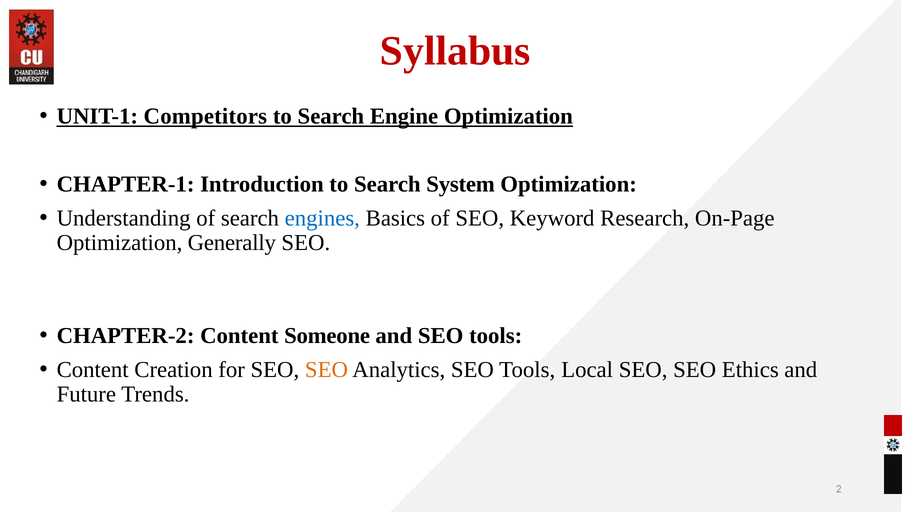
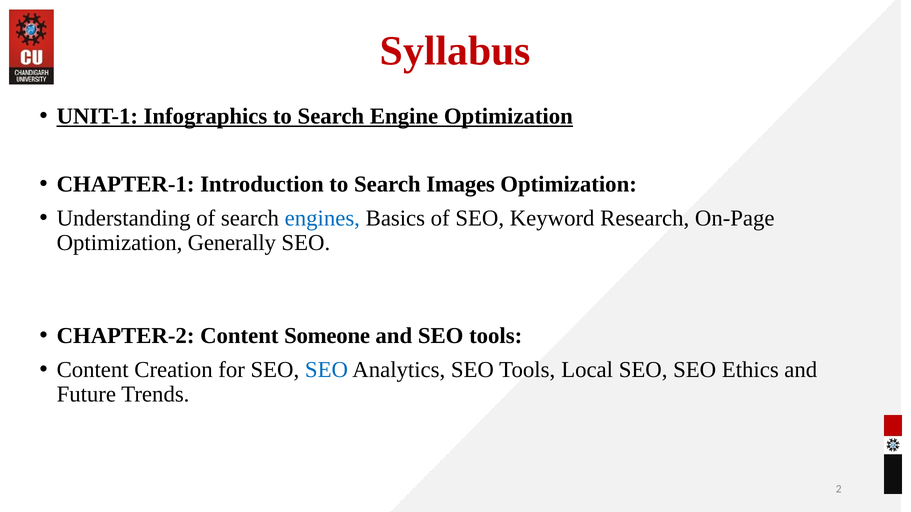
Competitors: Competitors -> Infographics (205, 116)
System: System -> Images (461, 184)
SEO colour: orange -> blue (326, 370)
